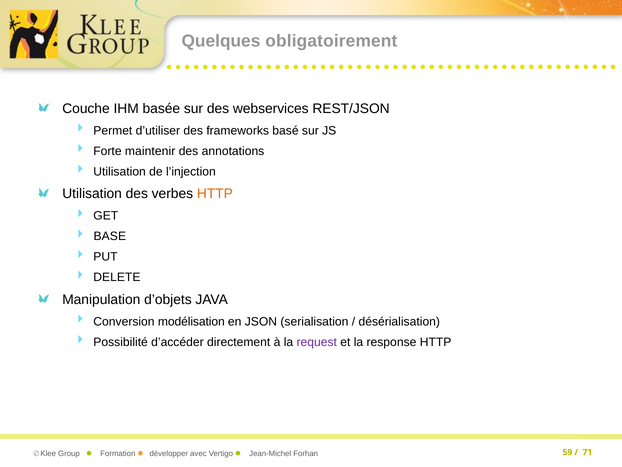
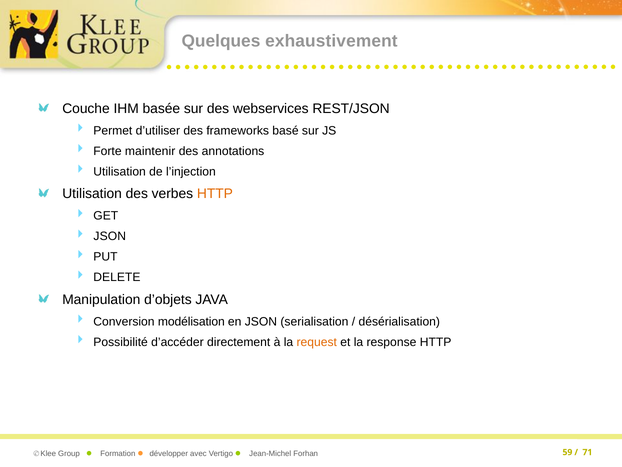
obligatoirement: obligatoirement -> exhaustivement (331, 41)
BASE: BASE -> JSON (110, 236)
request colour: purple -> orange (317, 342)
